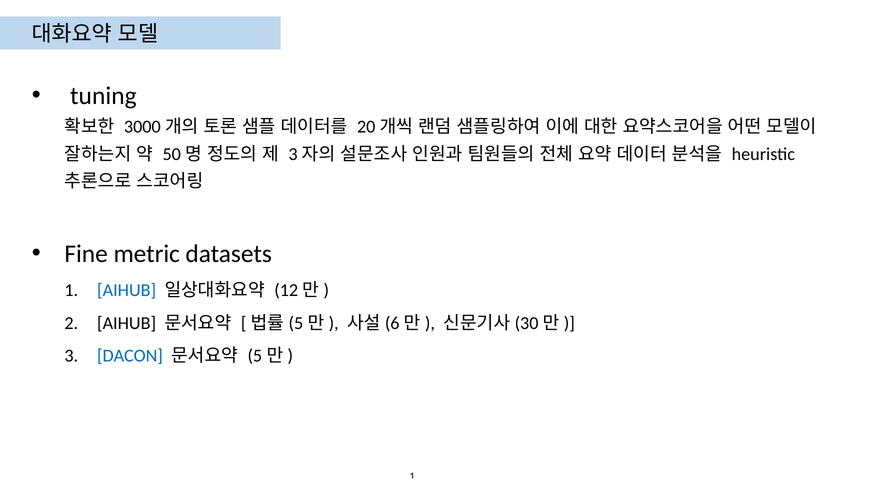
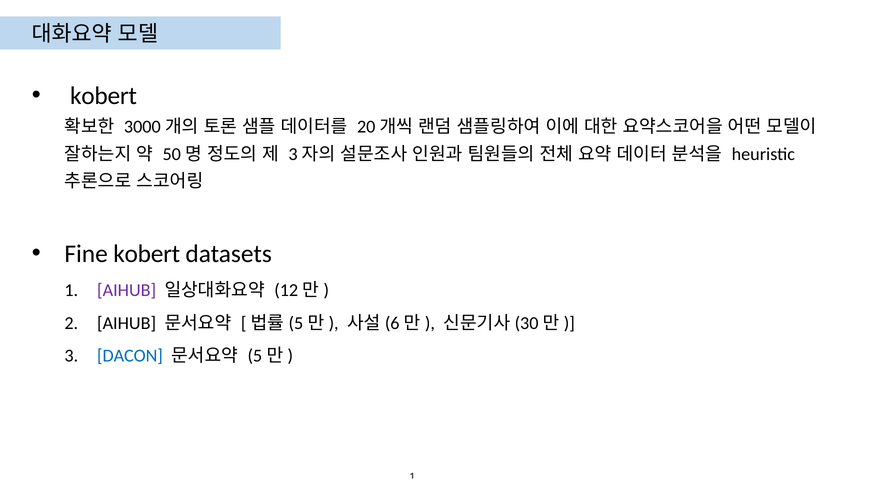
tuning: tuning -> kobert (103, 96)
Fine metric: metric -> kobert (147, 254)
AIHUB colour: blue -> purple (127, 290)
